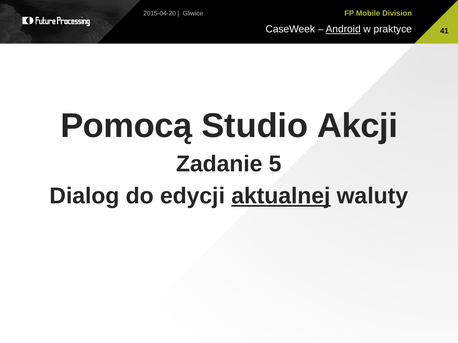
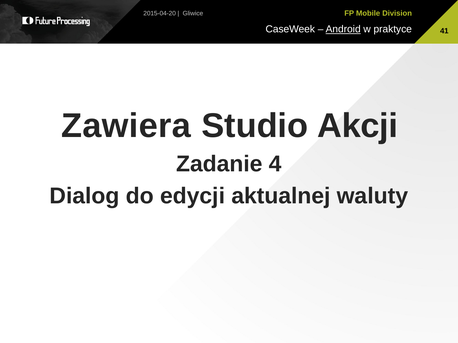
Pomocą: Pomocą -> Zawiera (126, 126)
5: 5 -> 4 (275, 164)
aktualnej underline: present -> none (281, 196)
